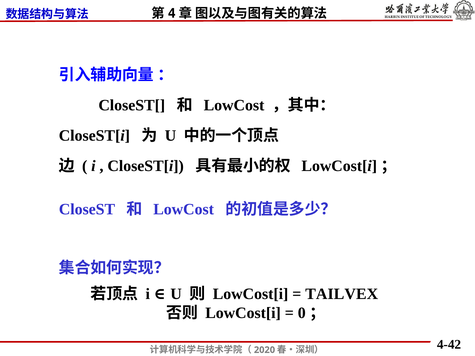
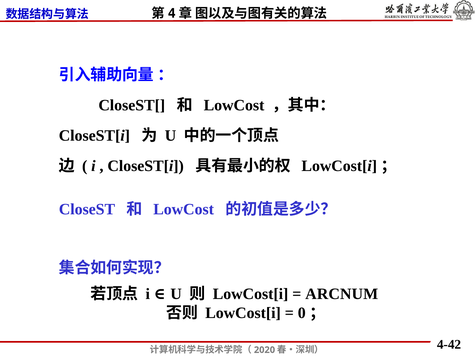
TAILVEX: TAILVEX -> ARCNUM (342, 294)
